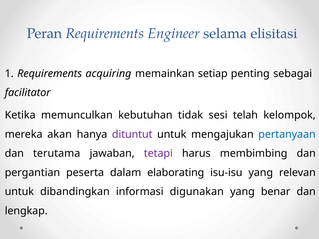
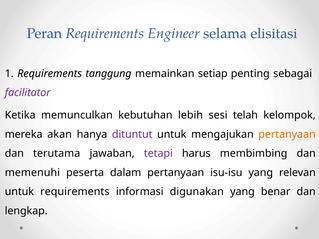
acquiring: acquiring -> tanggung (109, 74)
facilitator colour: black -> purple (28, 93)
tidak: tidak -> lebih (191, 115)
pertanyaan colour: blue -> orange (287, 134)
pergantian: pergantian -> memenuhi (32, 173)
dalam elaborating: elaborating -> pertanyaan (176, 173)
untuk dibandingkan: dibandingkan -> requirements (75, 192)
